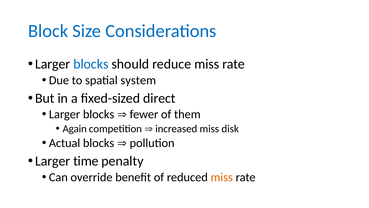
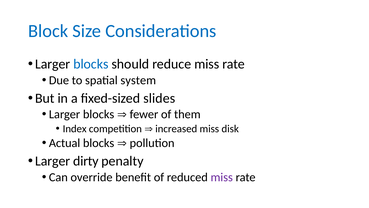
direct: direct -> slides (159, 98)
Again: Again -> Index (75, 128)
time: time -> dirty (86, 161)
miss colour: orange -> purple (222, 177)
